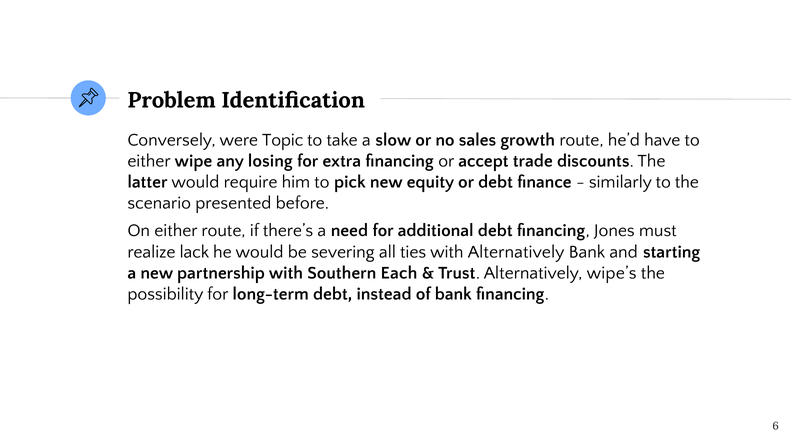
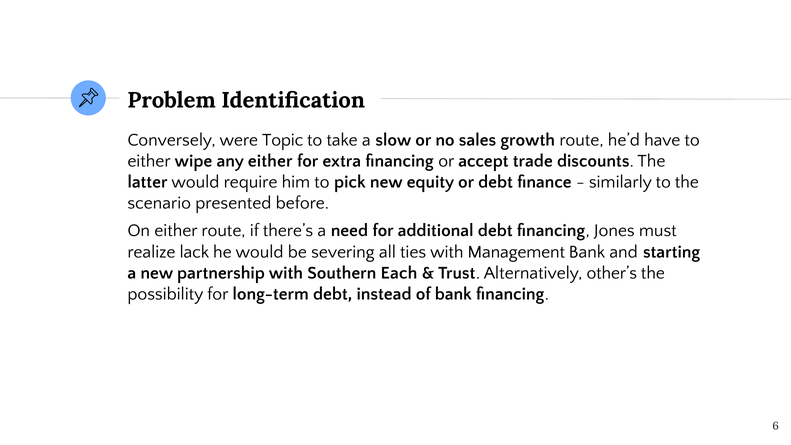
any losing: losing -> either (270, 161)
with Alternatively: Alternatively -> Management (516, 252)
wipe’s: wipe’s -> other’s (612, 273)
